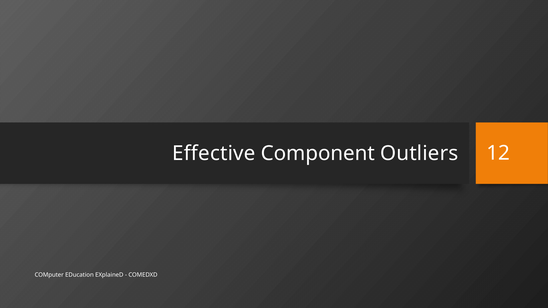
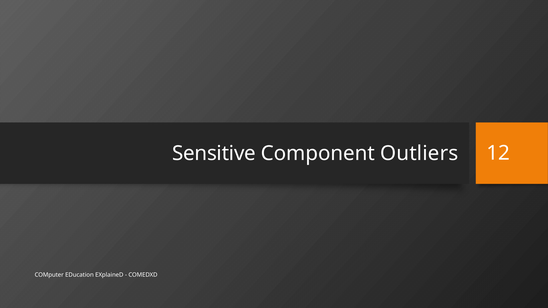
Effective: Effective -> Sensitive (214, 153)
